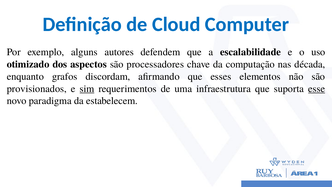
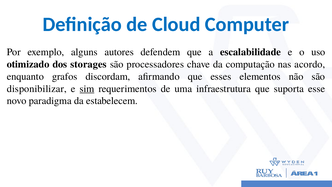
aspectos: aspectos -> storages (89, 64)
década: década -> acordo (310, 64)
provisionados: provisionados -> disponibilizar (37, 89)
esse underline: present -> none (317, 89)
